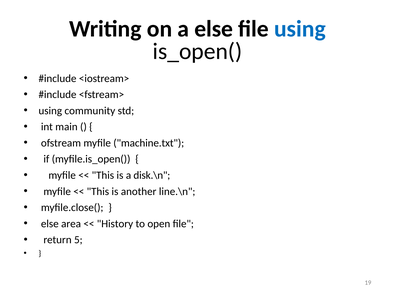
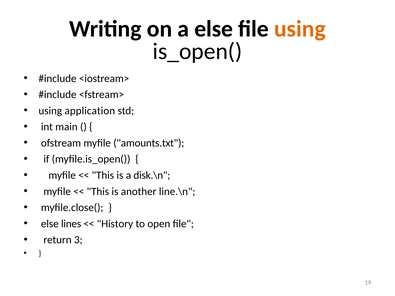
using colour: blue -> orange (300, 29)
community: community -> application (90, 111)
machine.txt: machine.txt -> amounts.txt (149, 143)
area: area -> lines (71, 224)
5: 5 -> 3 (78, 240)
